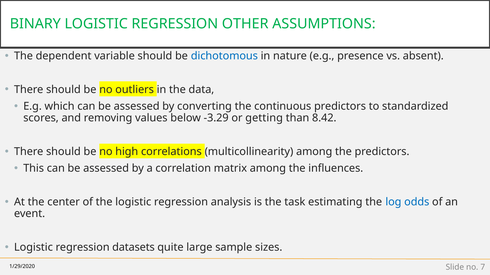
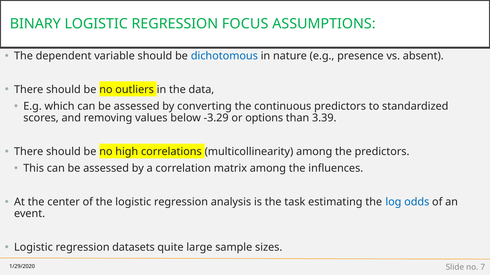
OTHER: OTHER -> FOCUS (245, 24)
getting: getting -> options (264, 118)
8.42: 8.42 -> 3.39 (324, 118)
